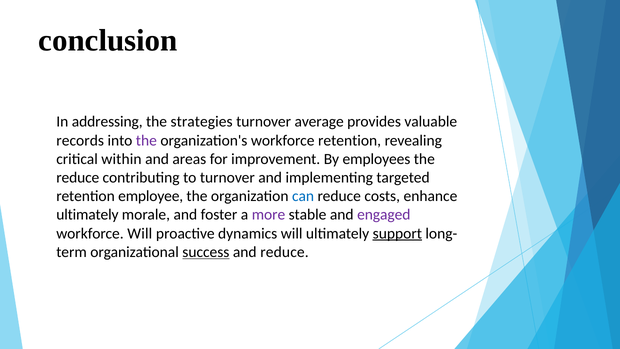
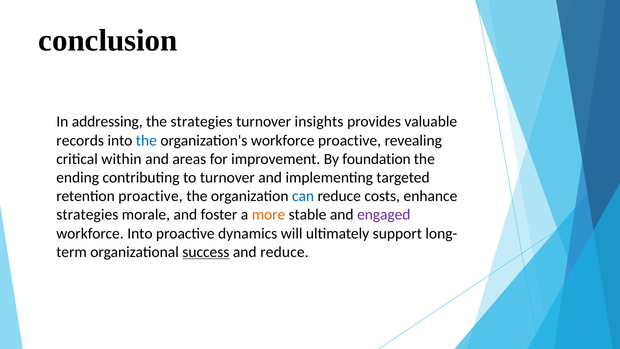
average: average -> insights (319, 122)
the colour: purple -> blue (146, 140)
workforce retention: retention -> proactive (350, 140)
employees: employees -> foundation (377, 159)
reduce: reduce -> ending (78, 178)
retention employee: employee -> proactive (151, 196)
ultimately: ultimately -> strategies (87, 215)
more colour: purple -> orange (269, 215)
workforce Will: Will -> Into (140, 233)
support underline: present -> none (397, 233)
